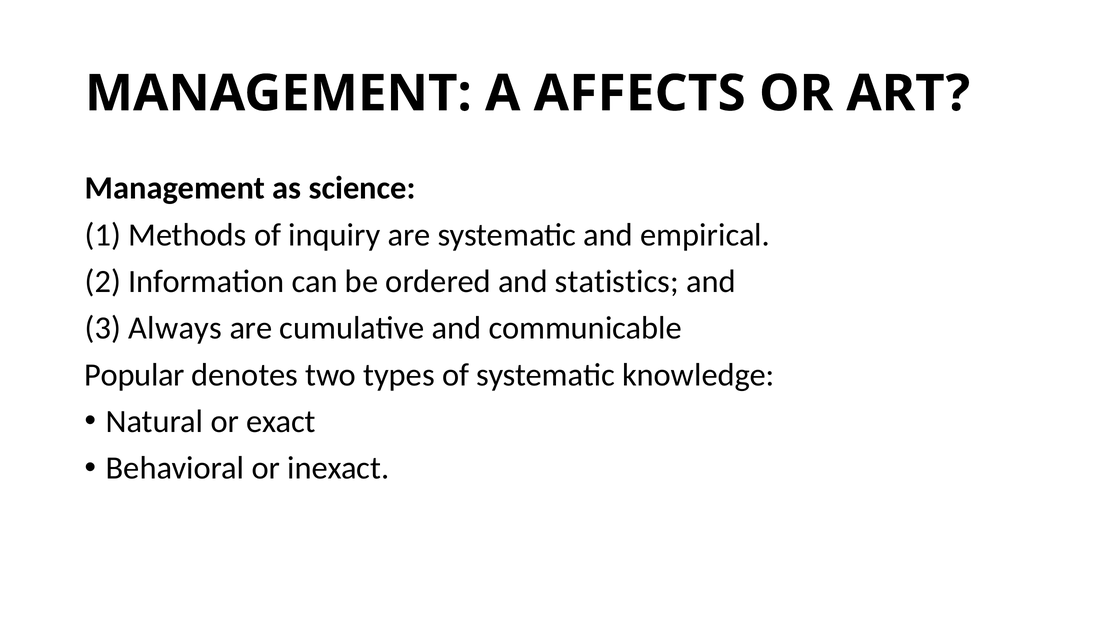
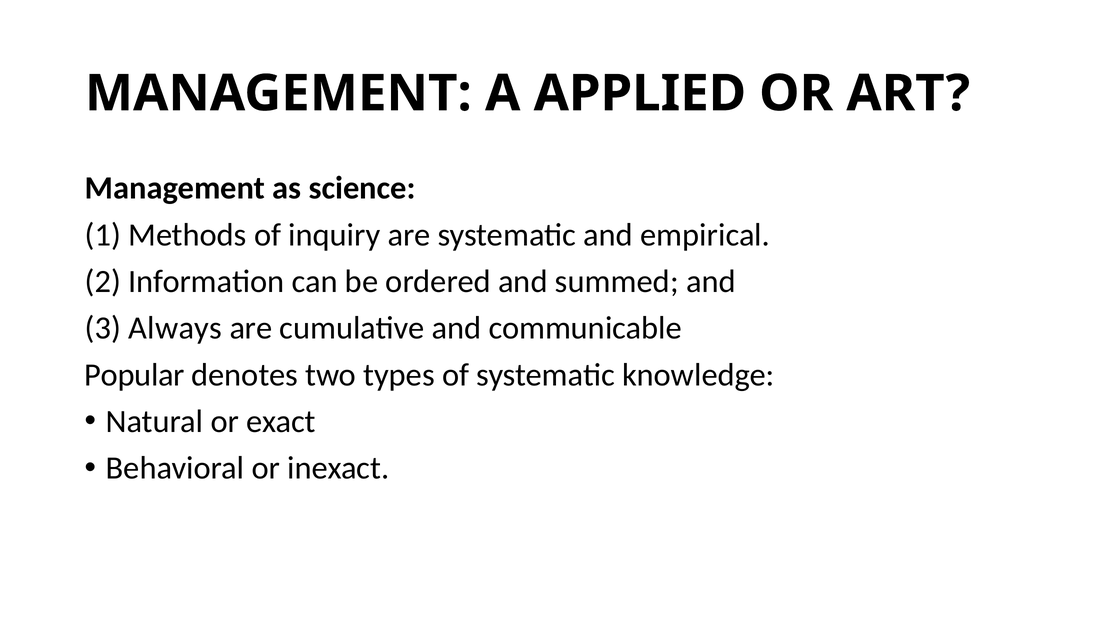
AFFECTS: AFFECTS -> APPLIED (640, 94)
statistics: statistics -> summed (617, 282)
